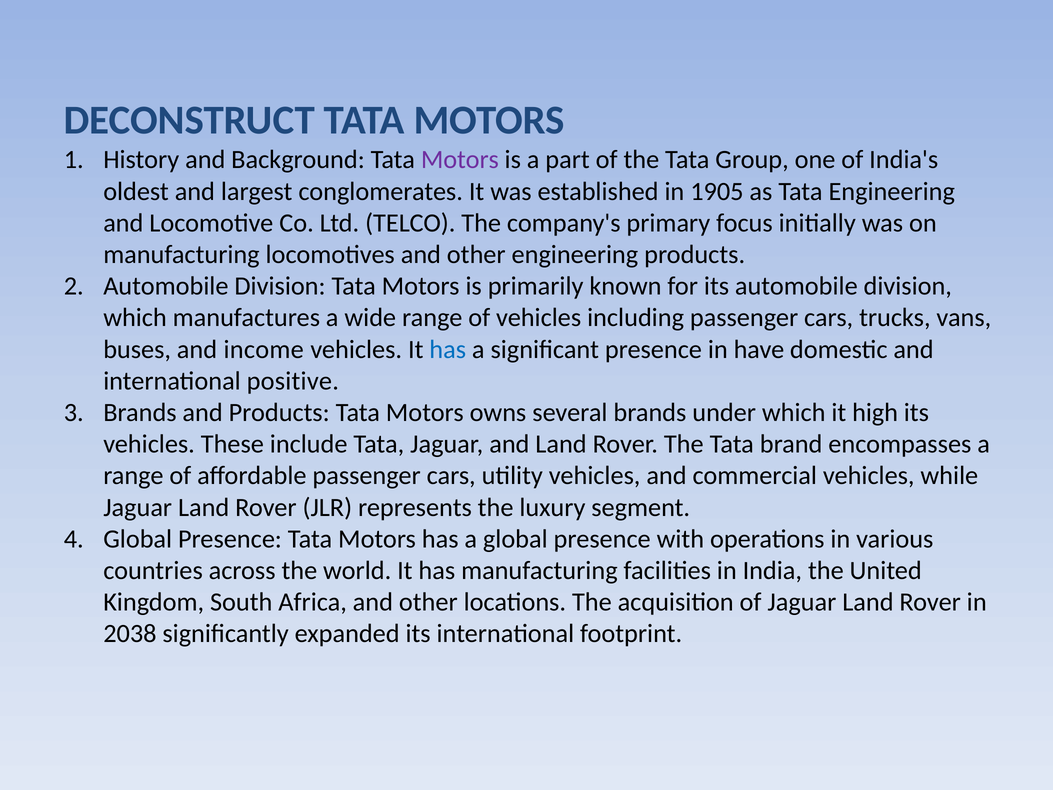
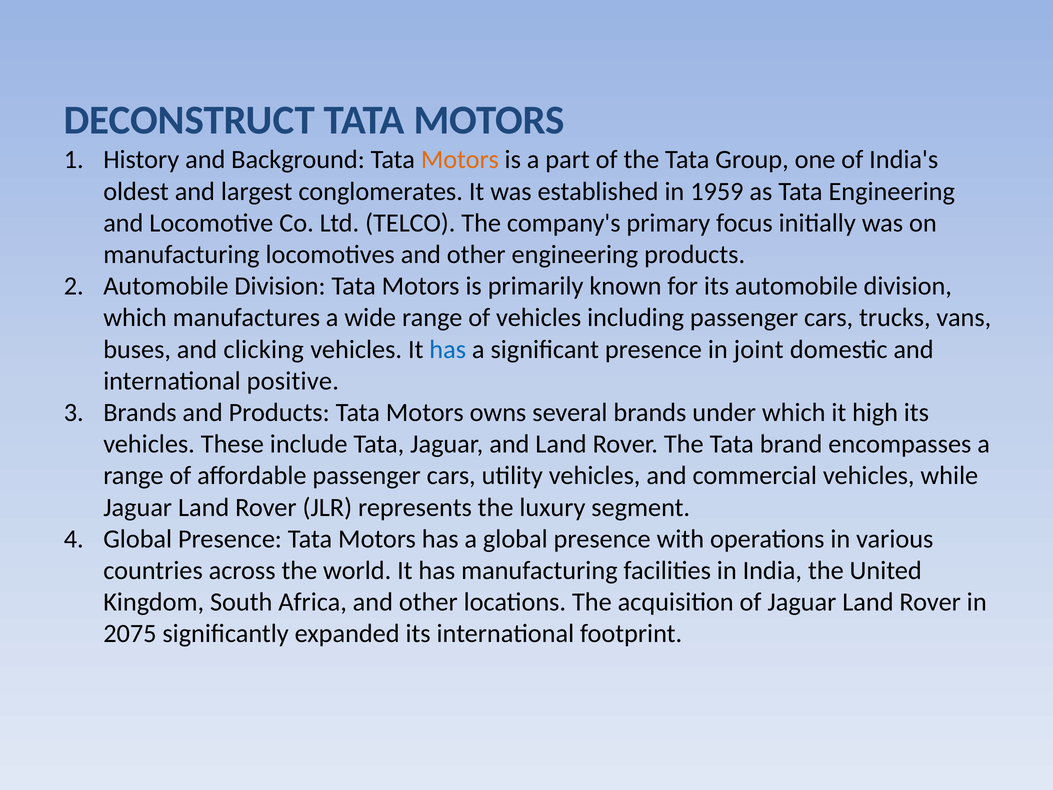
Motors colour: purple -> orange (460, 160)
1905: 1905 -> 1959 (717, 191)
income: income -> clicking (264, 349)
have: have -> joint (759, 349)
2038: 2038 -> 2075 (130, 634)
